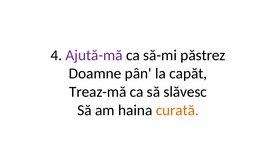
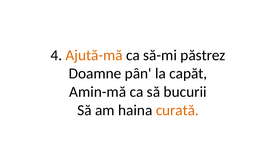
Ajută-mă colour: purple -> orange (94, 55)
Treaz-mă: Treaz-mă -> Amin-mă (98, 92)
slăvesc: slăvesc -> bucurii (185, 92)
